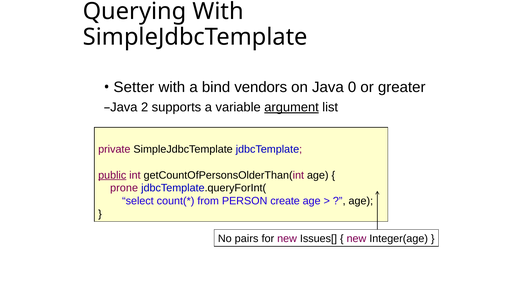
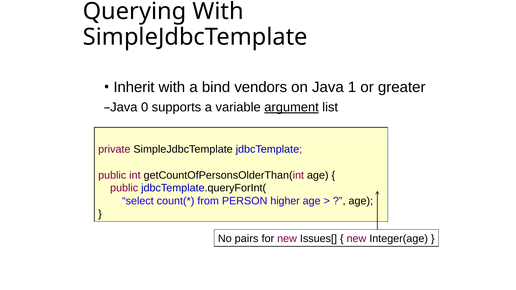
Setter: Setter -> Inherit (134, 87)
0: 0 -> 1 (352, 87)
2: 2 -> 0 (145, 107)
public underline: present -> none (112, 175)
prone: prone -> public (124, 188)
create: create -> higher (285, 201)
